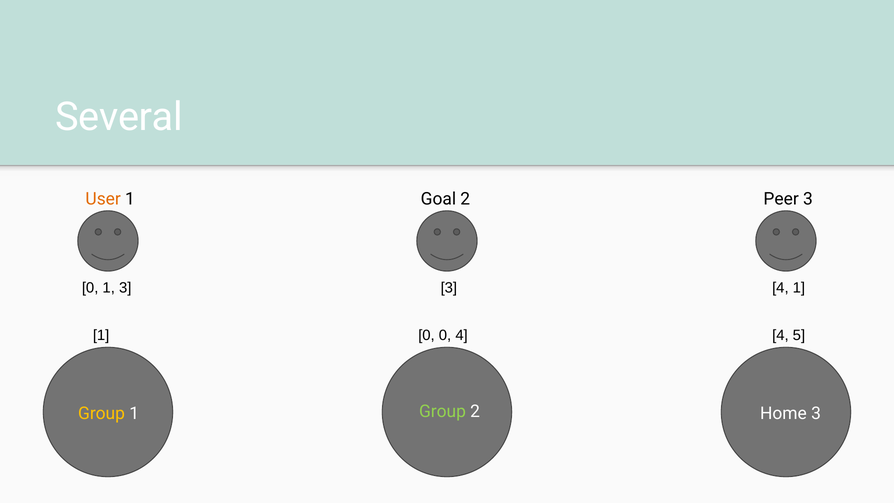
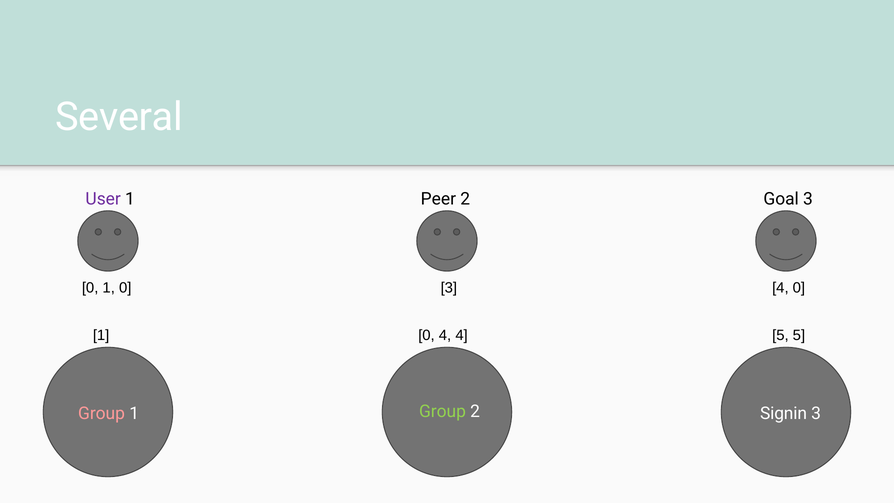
User colour: orange -> purple (103, 199)
Goal: Goal -> Peer (438, 199)
Peer: Peer -> Goal (781, 199)
1 3: 3 -> 0 (125, 288)
4 1: 1 -> 0 (799, 288)
0 0: 0 -> 4 (445, 335)
1 4: 4 -> 5 (780, 335)
Group colour: yellow -> pink (101, 414)
Home: Home -> Signin (783, 414)
